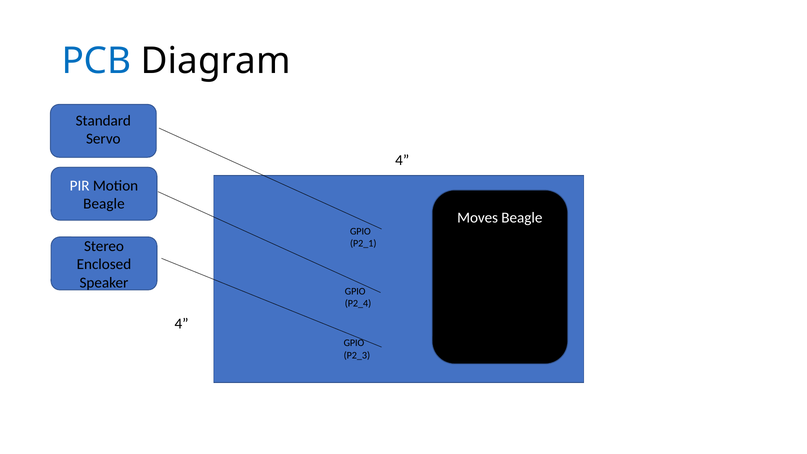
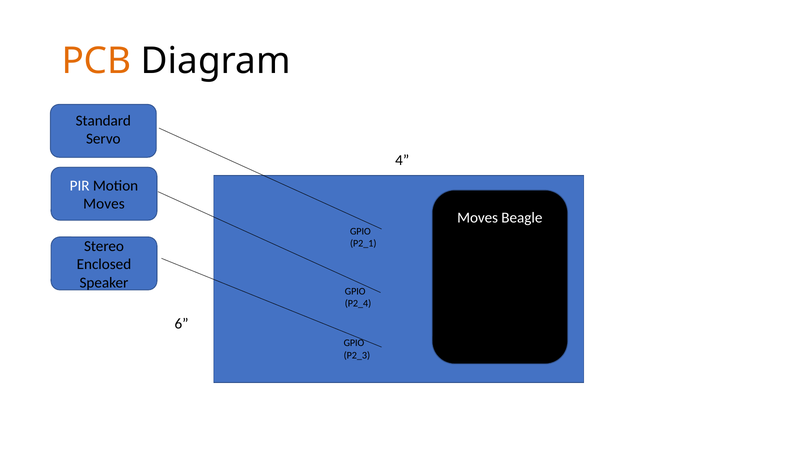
PCB colour: blue -> orange (96, 61)
Beagle: Beagle -> Moves (104, 204)
4: 4 -> 6 (182, 324)
